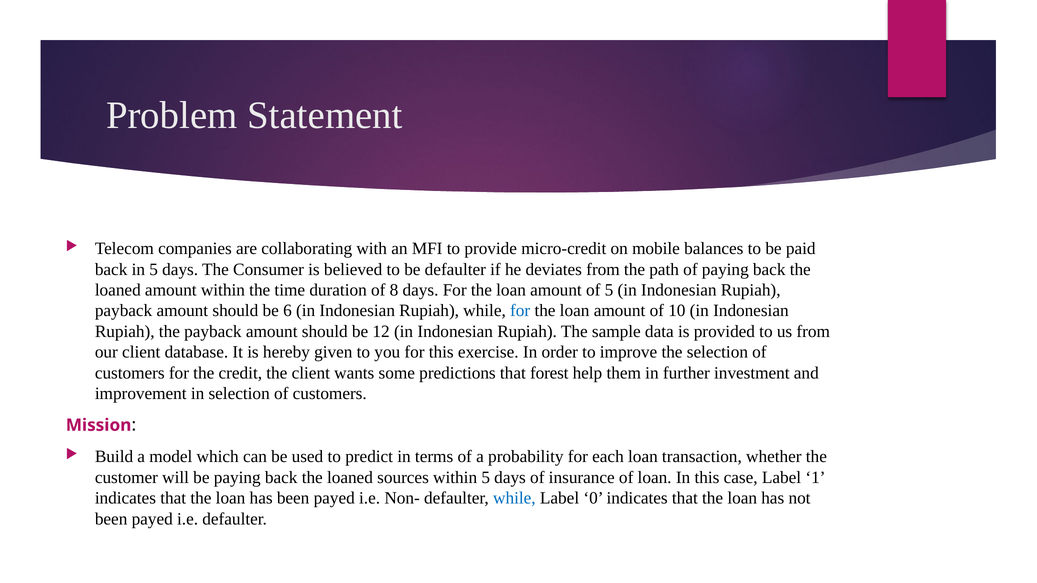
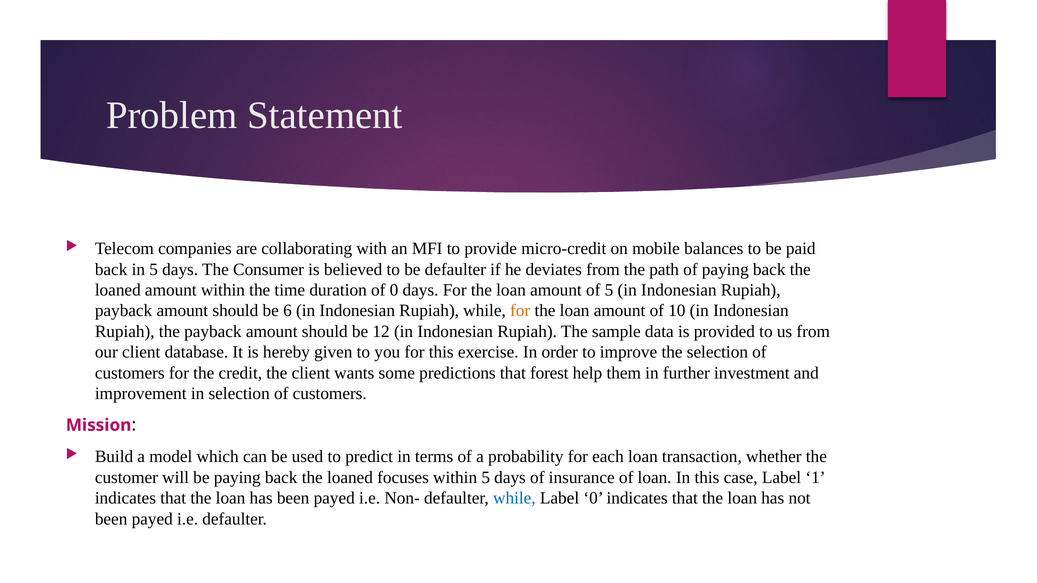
of 8: 8 -> 0 (394, 290)
for colour: blue -> orange (520, 311)
sources: sources -> focuses (403, 478)
